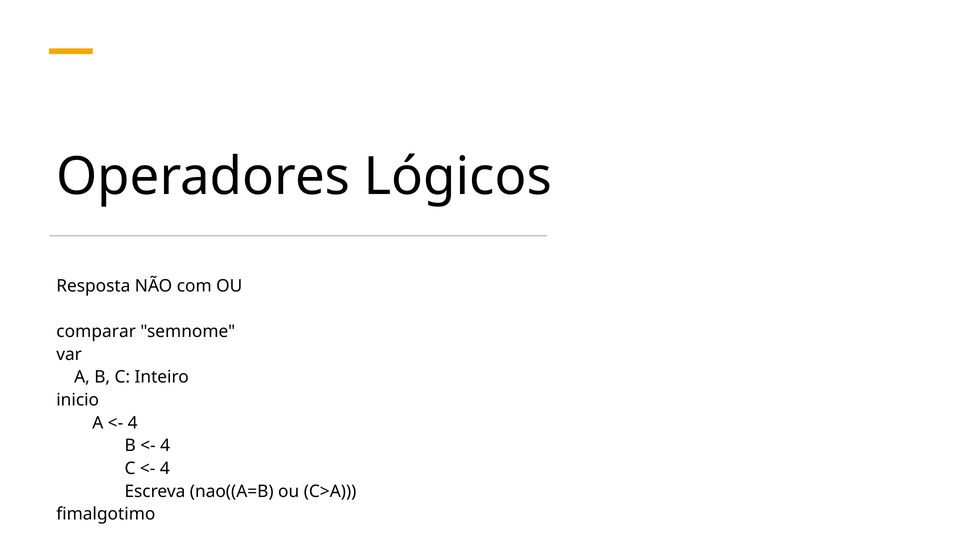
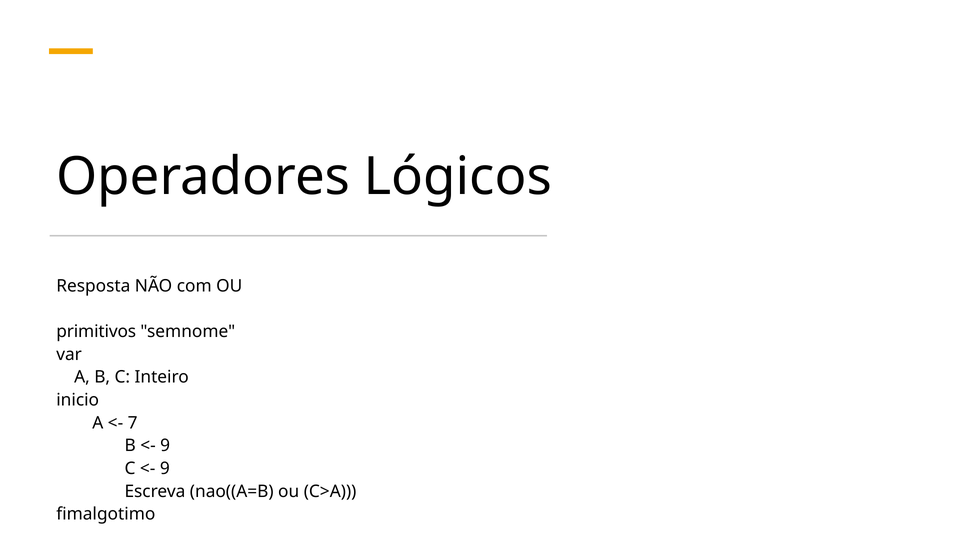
comparar: comparar -> primitivos (96, 331)
4: 4 -> 7 (133, 422)
4: 4 -> 9 (165, 445)
4: 4 -> 9 (165, 468)
